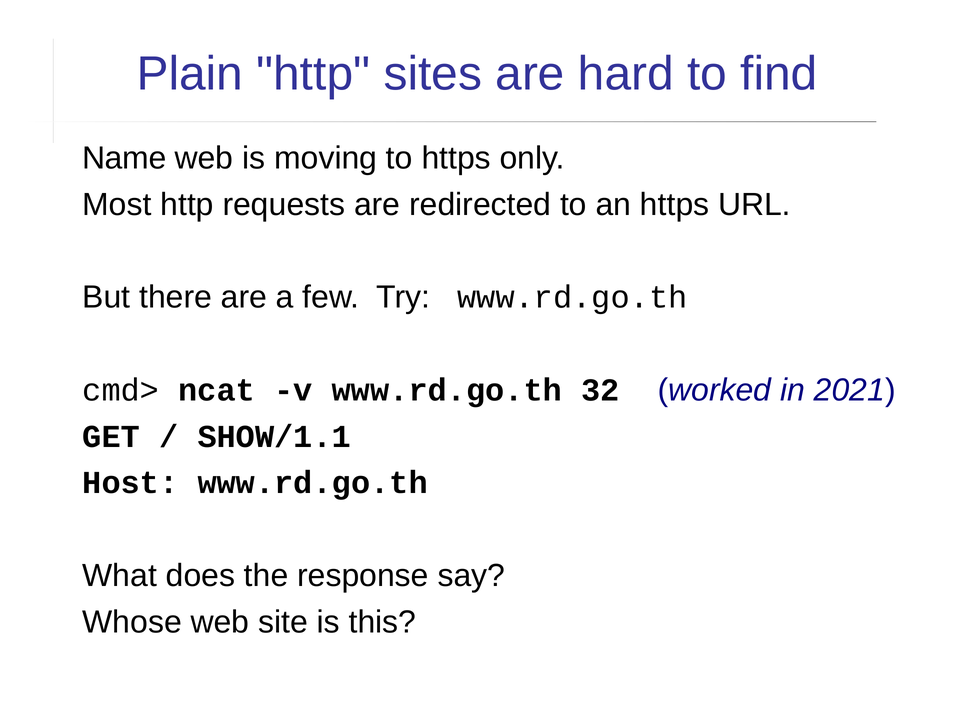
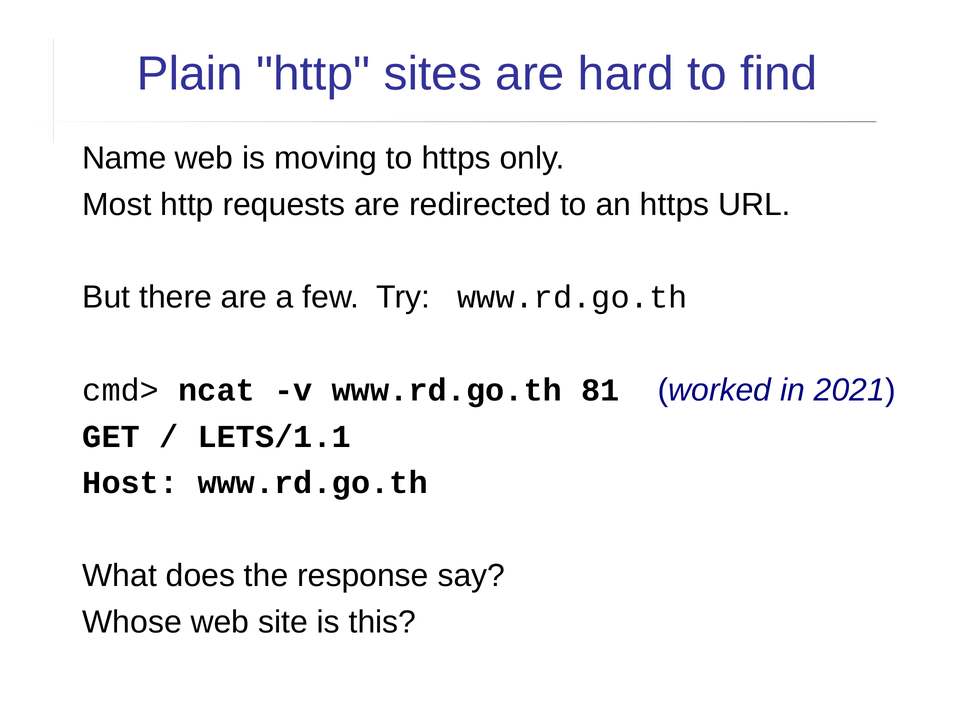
32: 32 -> 81 (600, 390)
SHOW/1.1: SHOW/1.1 -> LETS/1.1 (274, 436)
